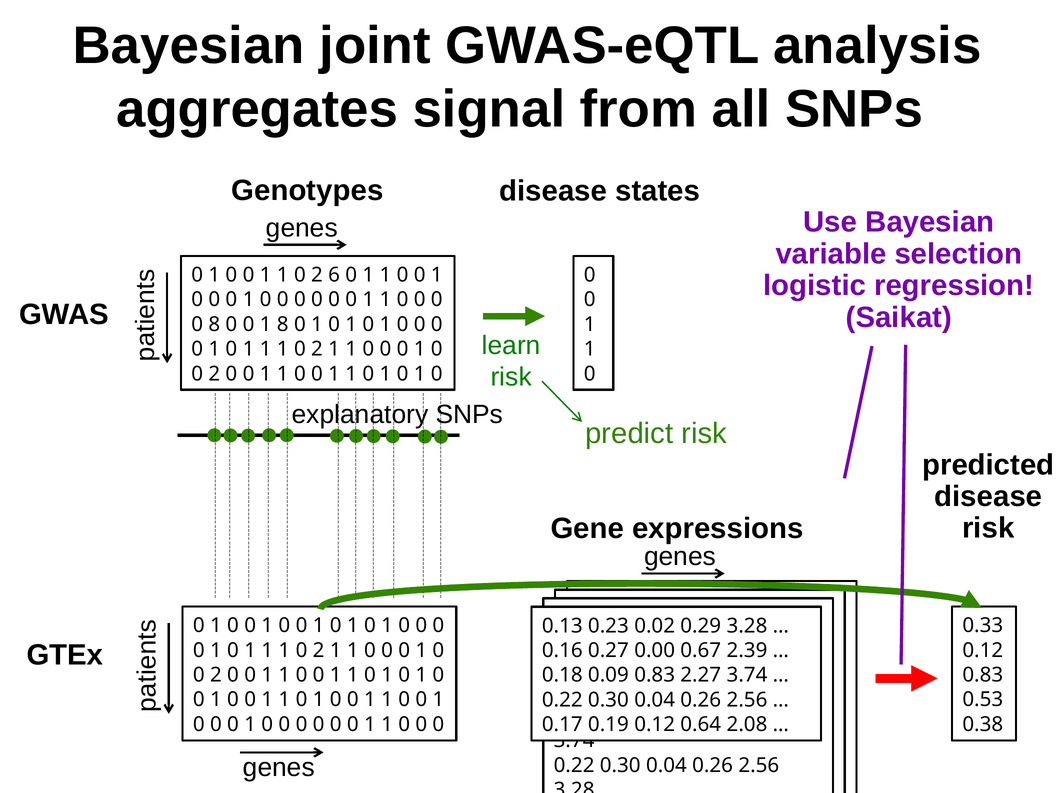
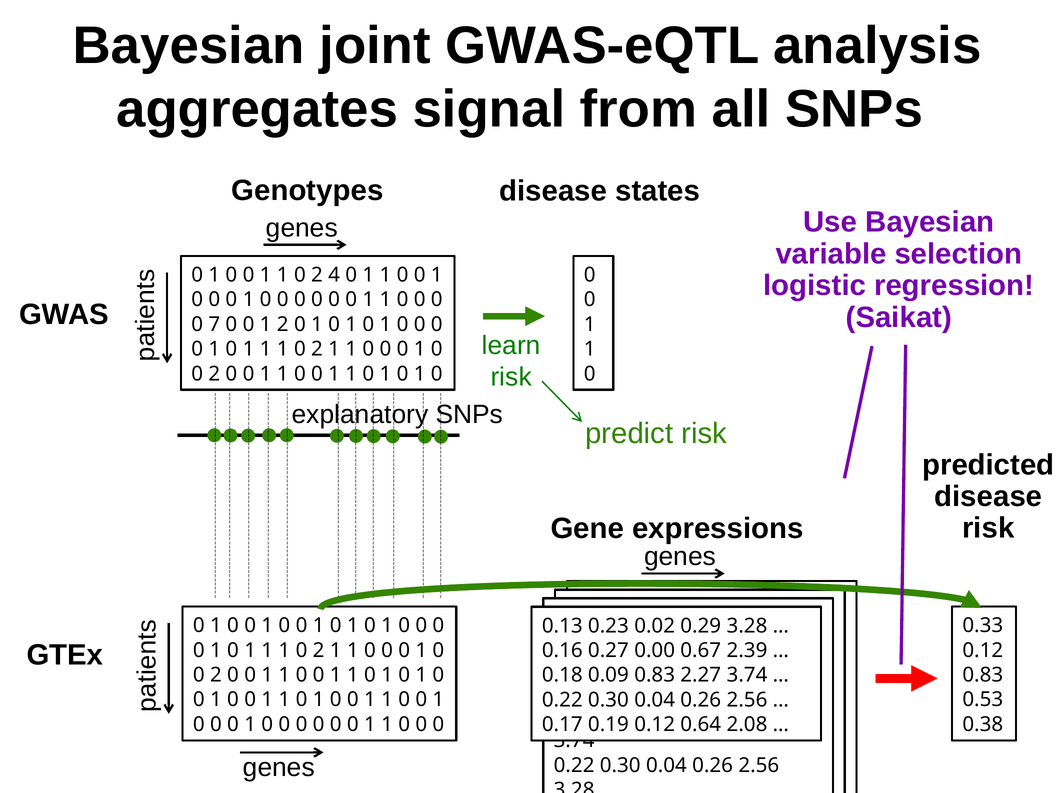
6: 6 -> 4 (334, 275)
0 8: 8 -> 7 (214, 324)
1 8: 8 -> 2 (283, 324)
